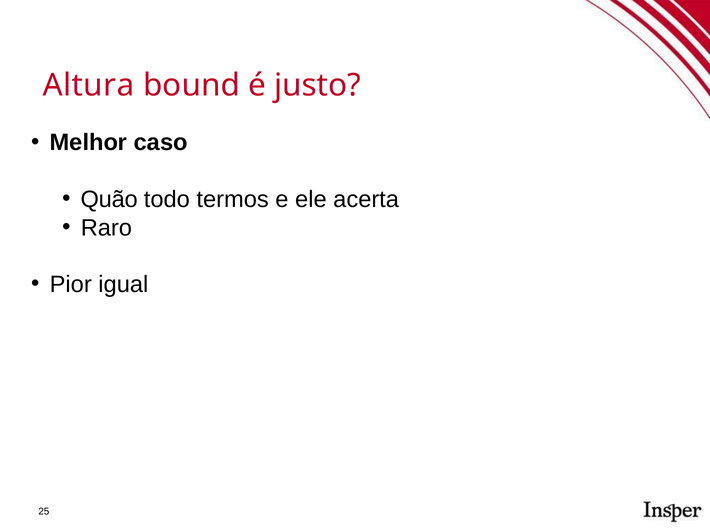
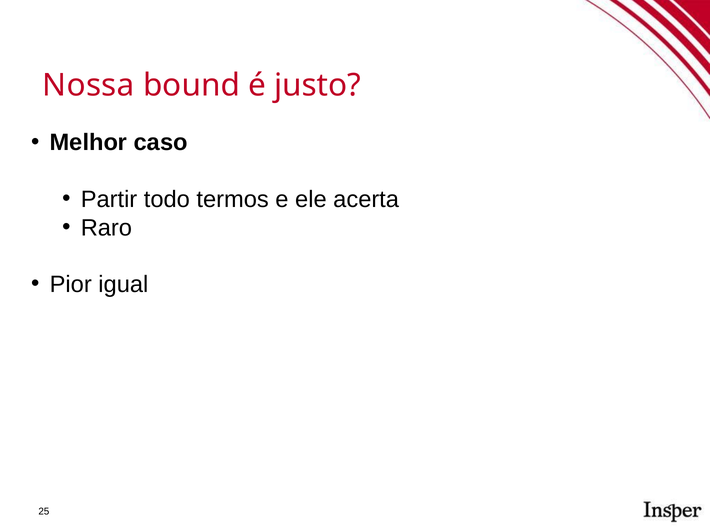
Altura: Altura -> Nossa (89, 85)
Quão: Quão -> Partir (109, 200)
